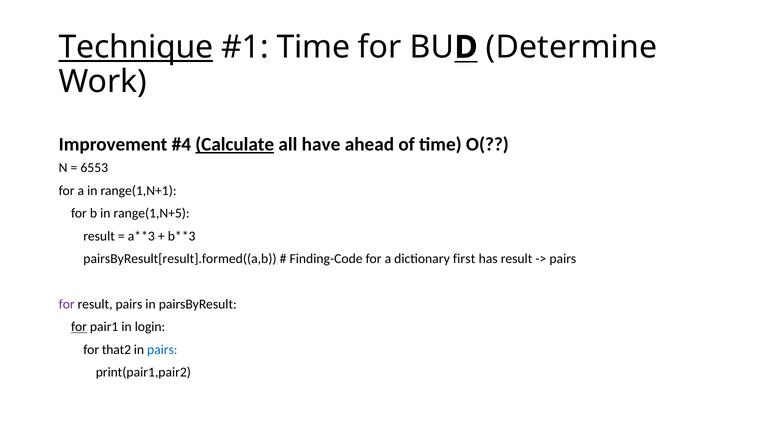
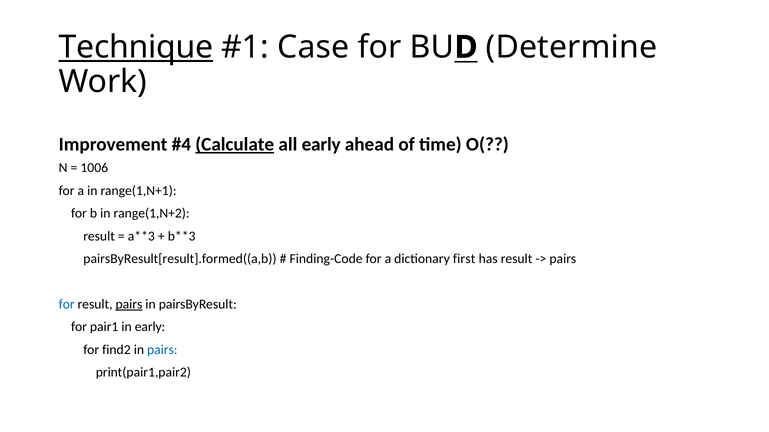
Time: Time -> Case (313, 47)
all have: have -> early (321, 145)
6553: 6553 -> 1006 (94, 168)
range(1,N+5: range(1,N+5 -> range(1,N+2 (152, 214)
for colour: purple -> blue (67, 305)
pairs underline: none -> present (129, 305)
for underline: present -> none (79, 327)
in login: login -> early (150, 327)
that2: that2 -> find2 (116, 350)
